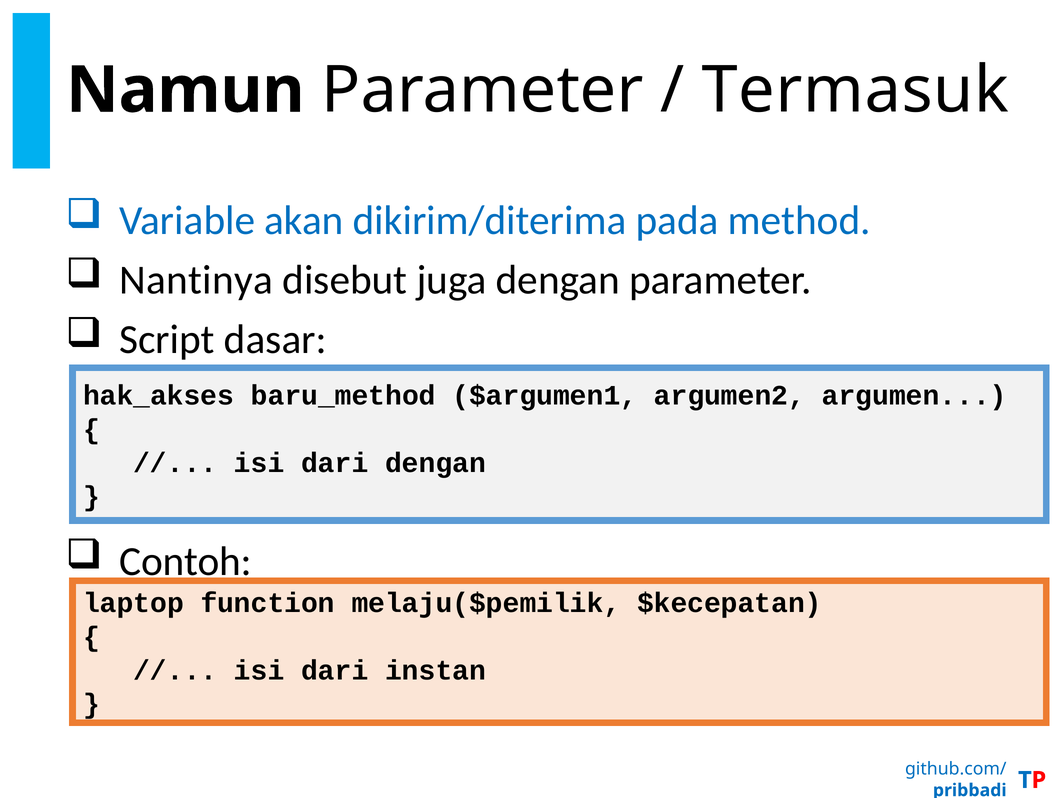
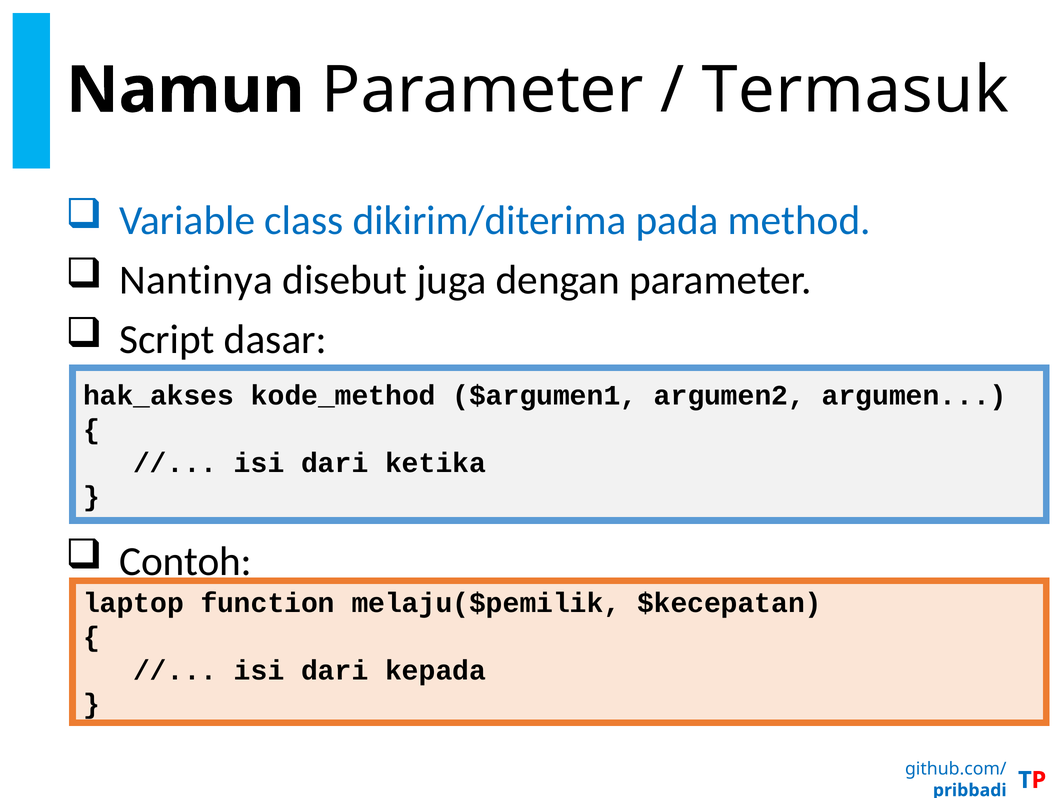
akan: akan -> class (304, 220)
baru_method: baru_method -> kode_method (343, 395)
dari dengan: dengan -> ketika (436, 462)
instan: instan -> kepada (436, 670)
